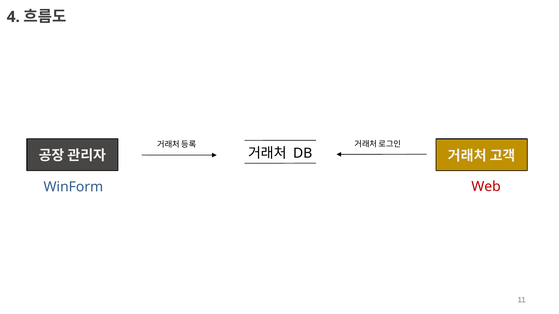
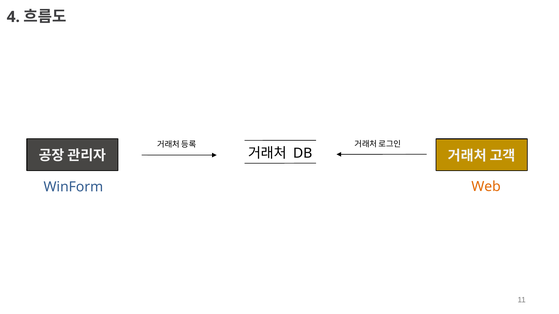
Web colour: red -> orange (486, 187)
